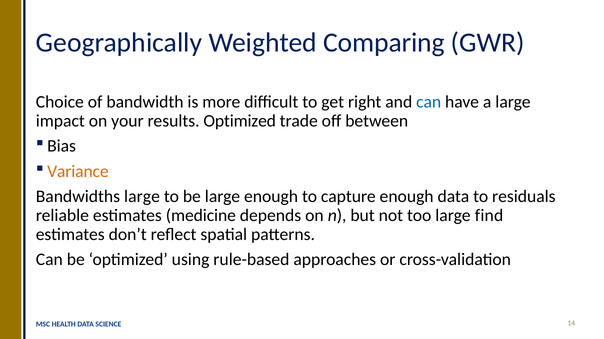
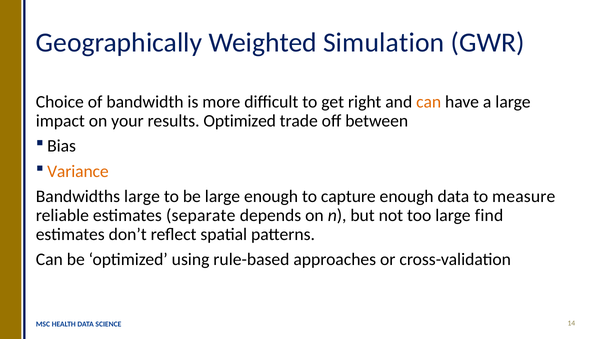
Comparing: Comparing -> Simulation (384, 43)
can colour: blue -> orange (429, 102)
residuals: residuals -> measure (524, 197)
medicine: medicine -> separate (201, 216)
